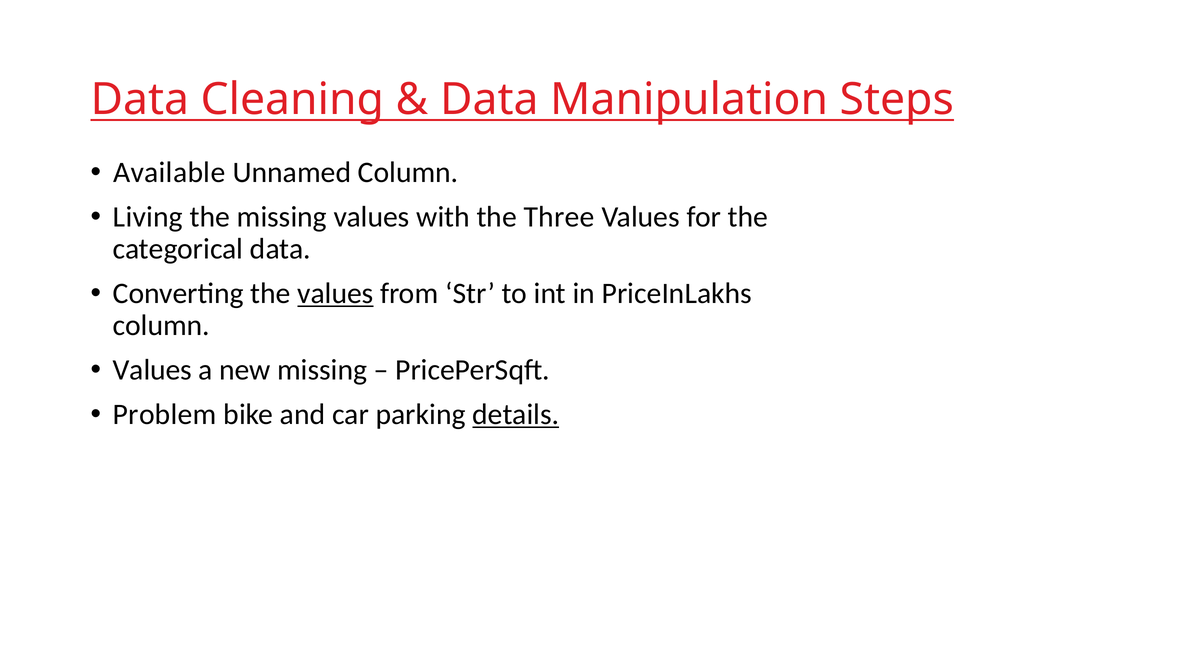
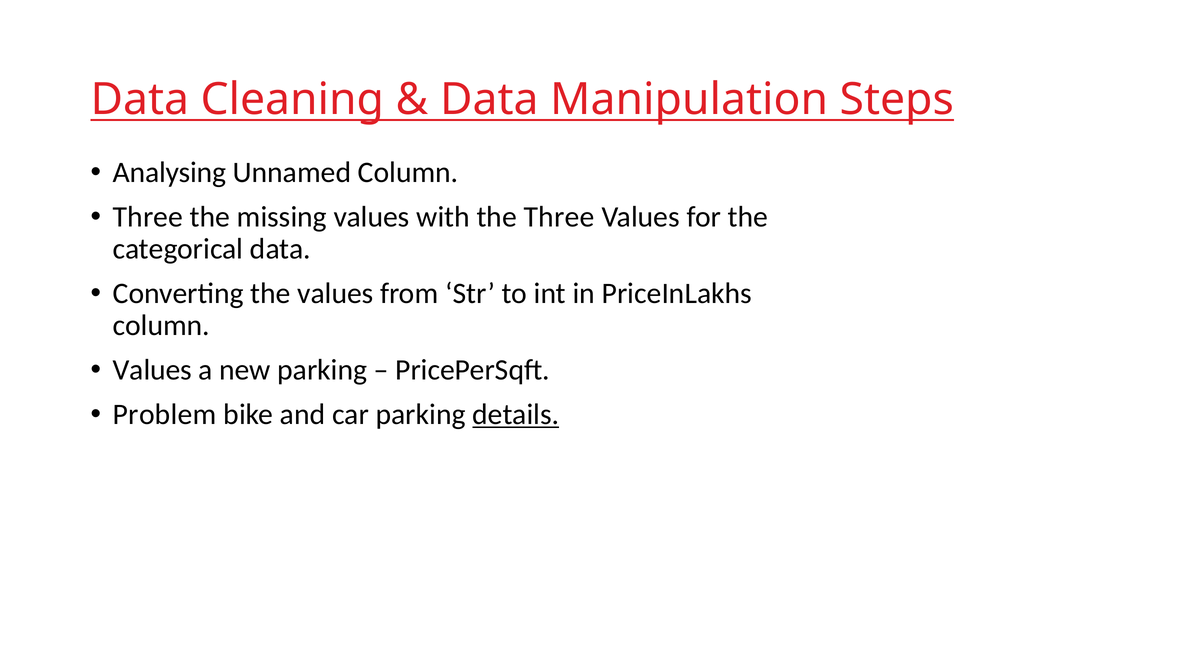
Available: Available -> Analysing (169, 173)
Living: Living -> Three (148, 217)
values underline: present -> none (335, 294)
new missing: missing -> parking (322, 370)
